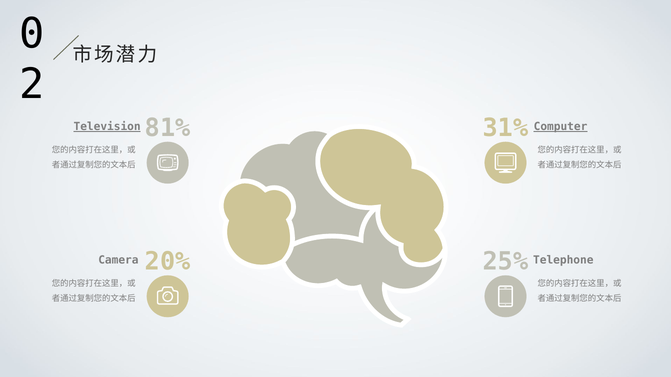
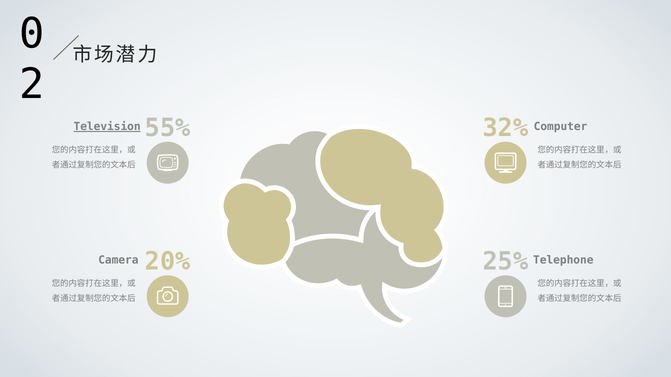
81%: 81% -> 55% (168, 128)
31%: 31% -> 32% (506, 128)
Computer underline: present -> none (561, 127)
